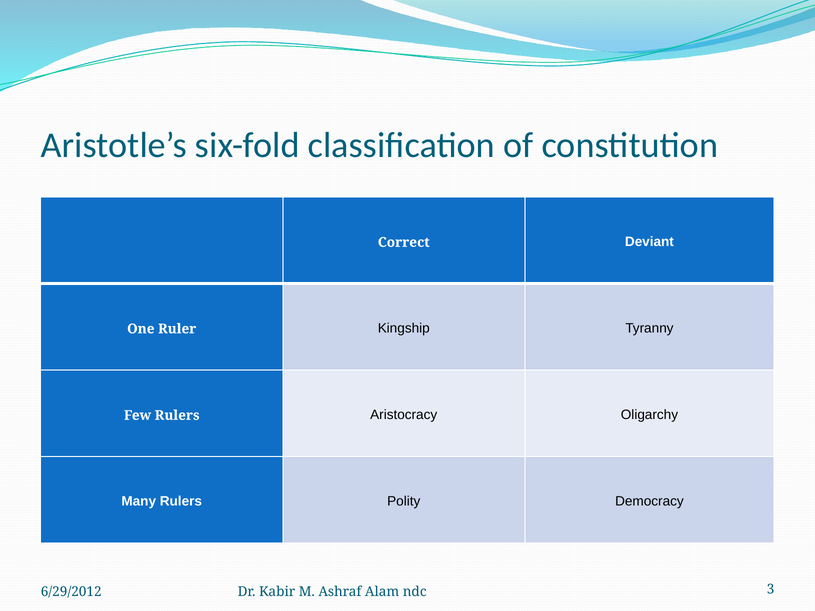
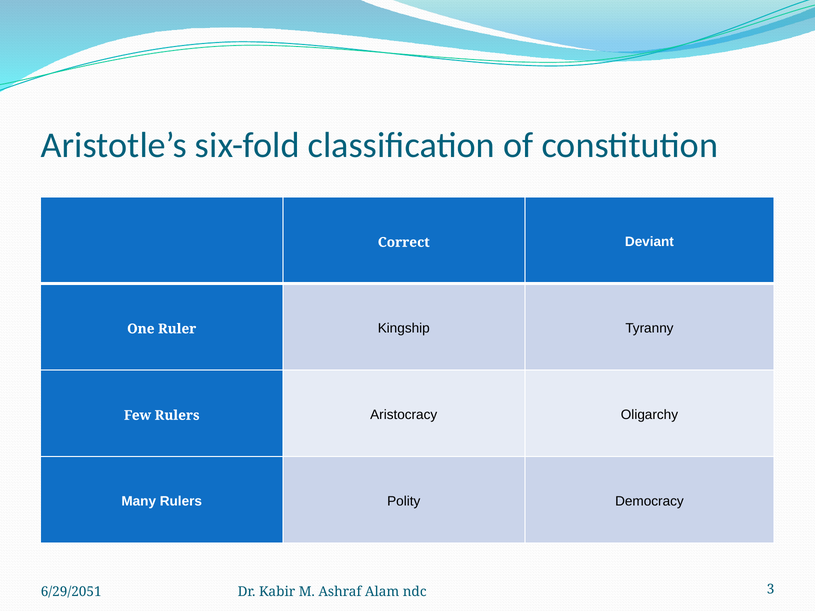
6/29/2012: 6/29/2012 -> 6/29/2051 (71, 592)
